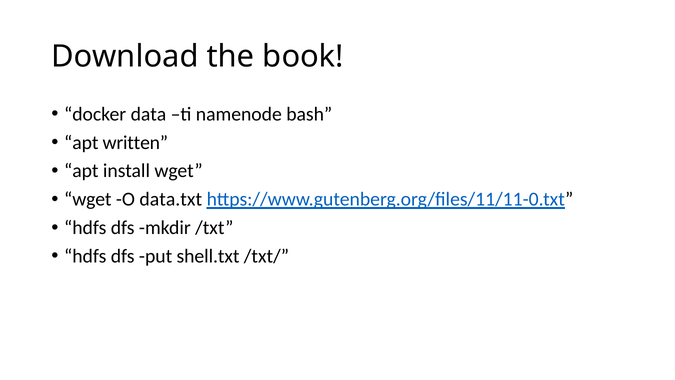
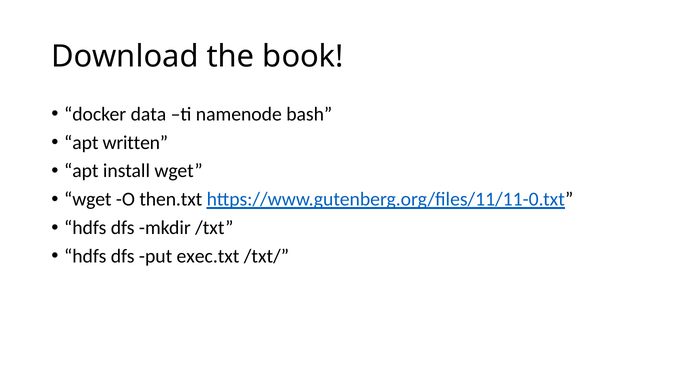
data.txt: data.txt -> then.txt (171, 199)
shell.txt: shell.txt -> exec.txt (208, 256)
